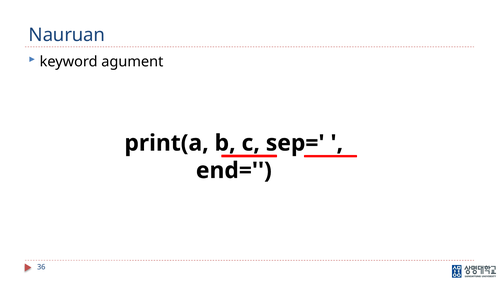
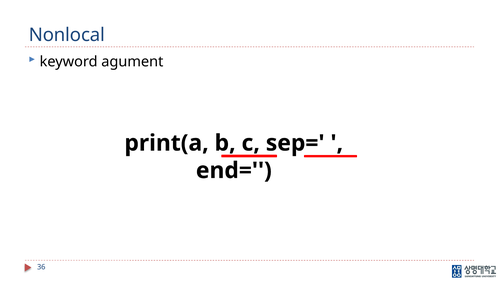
Nauruan: Nauruan -> Nonlocal (67, 35)
